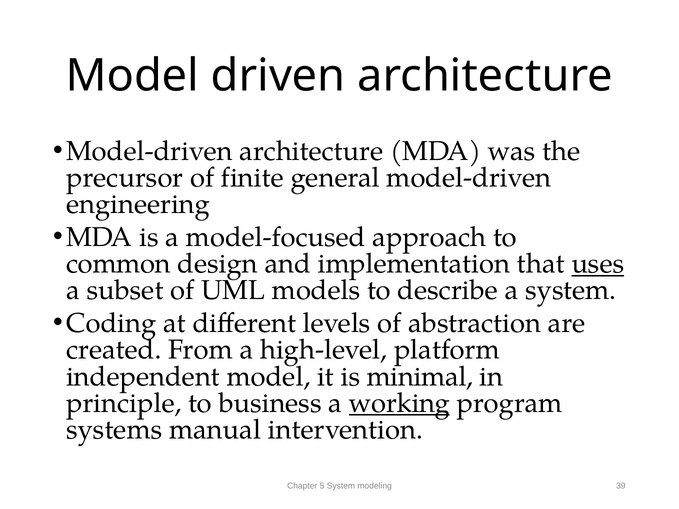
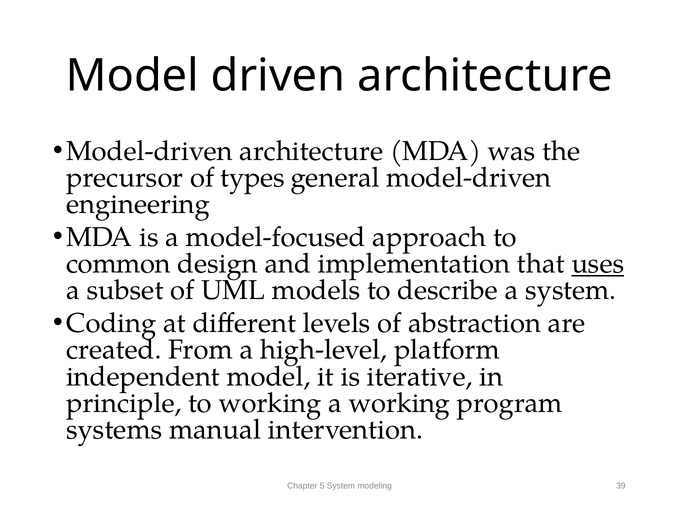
finite: finite -> types (253, 178)
minimal: minimal -> iterative (420, 377)
to business: business -> working (270, 403)
working underline: present -> none (399, 403)
